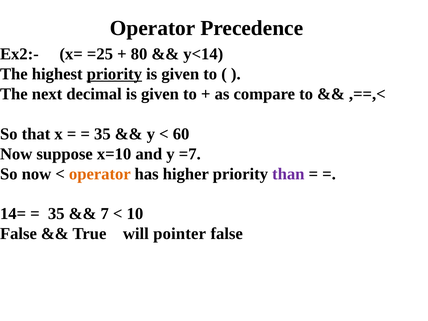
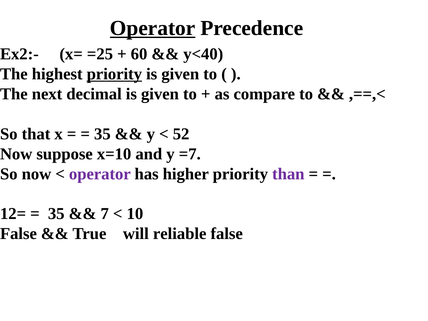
Operator underline: none -> present (153, 28)
80: 80 -> 60 (139, 54)
y<14: y<14 -> y<40 (203, 54)
60: 60 -> 52 (181, 134)
operator colour: orange -> purple (100, 174)
14=: 14= -> 12= (13, 214)
pointer: pointer -> reliable (180, 234)
